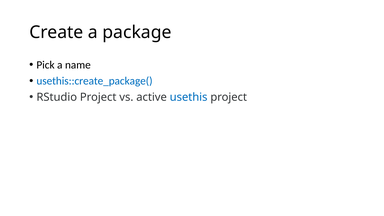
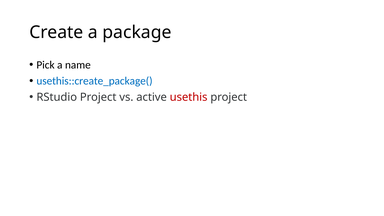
usethis colour: blue -> red (189, 97)
